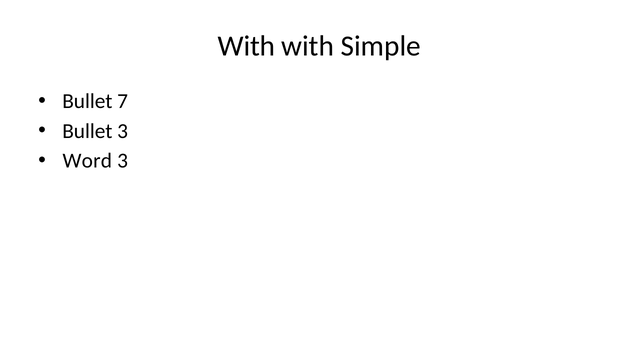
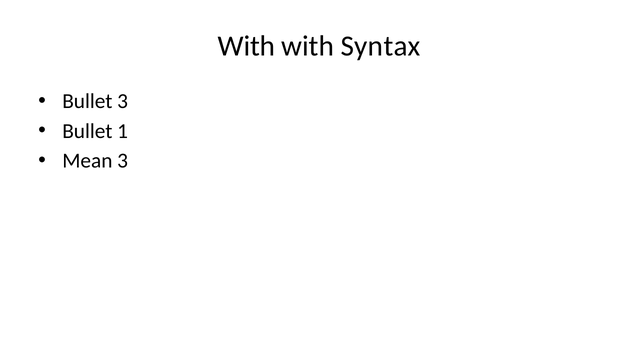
Simple: Simple -> Syntax (381, 46)
Bullet 7: 7 -> 3 (123, 101)
Bullet 3: 3 -> 1 (123, 131)
Word: Word -> Mean (87, 161)
